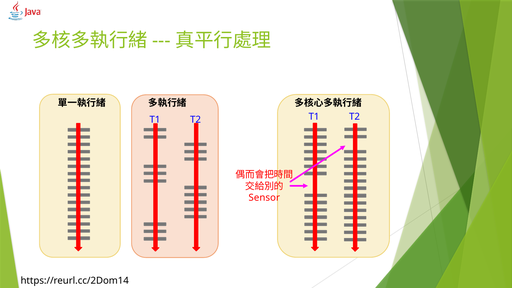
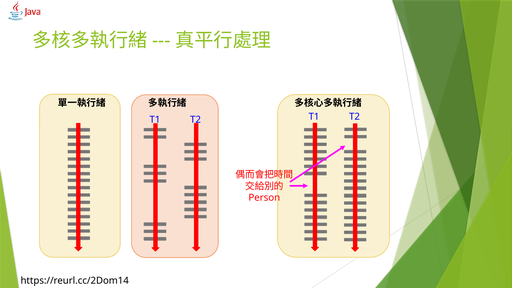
Sensor: Sensor -> Person (264, 198)
